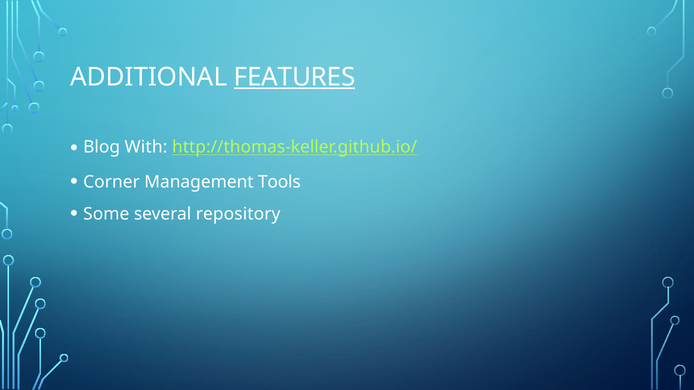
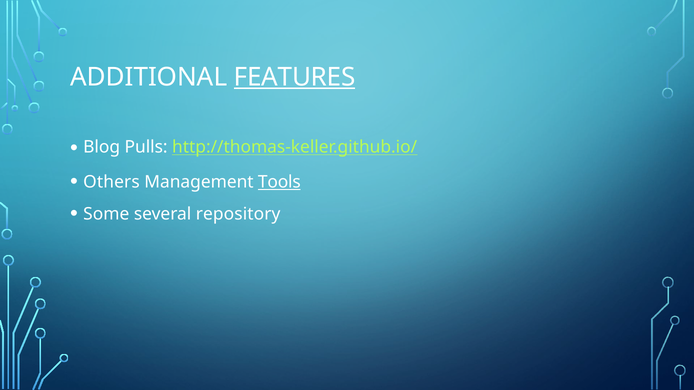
With: With -> Pulls (146, 147)
Corner: Corner -> Others (111, 182)
Tools underline: none -> present (279, 182)
